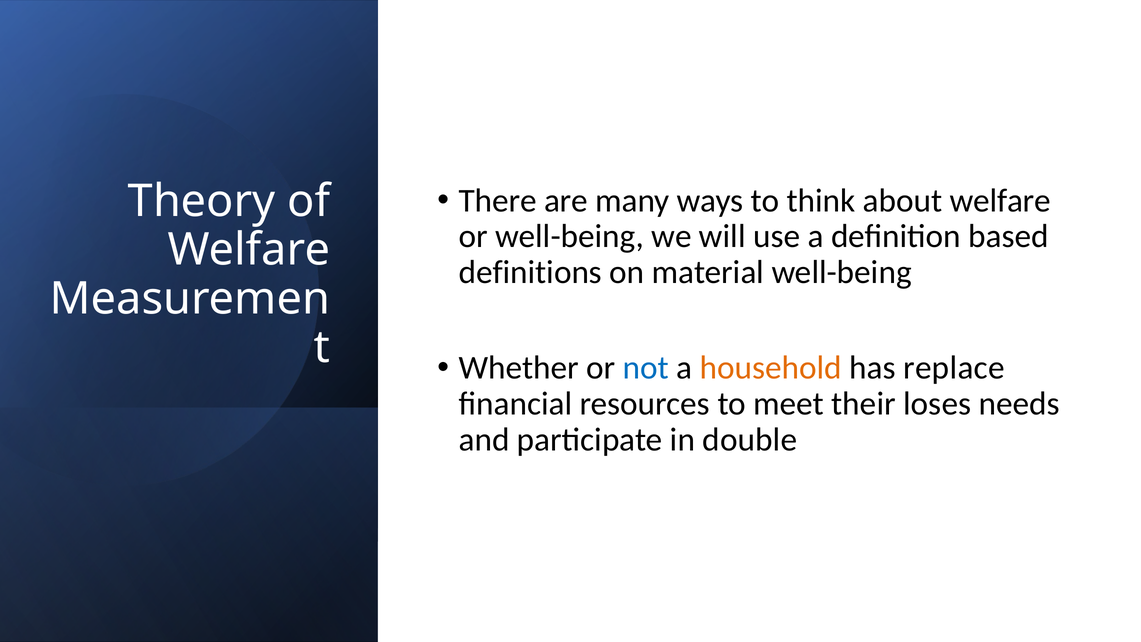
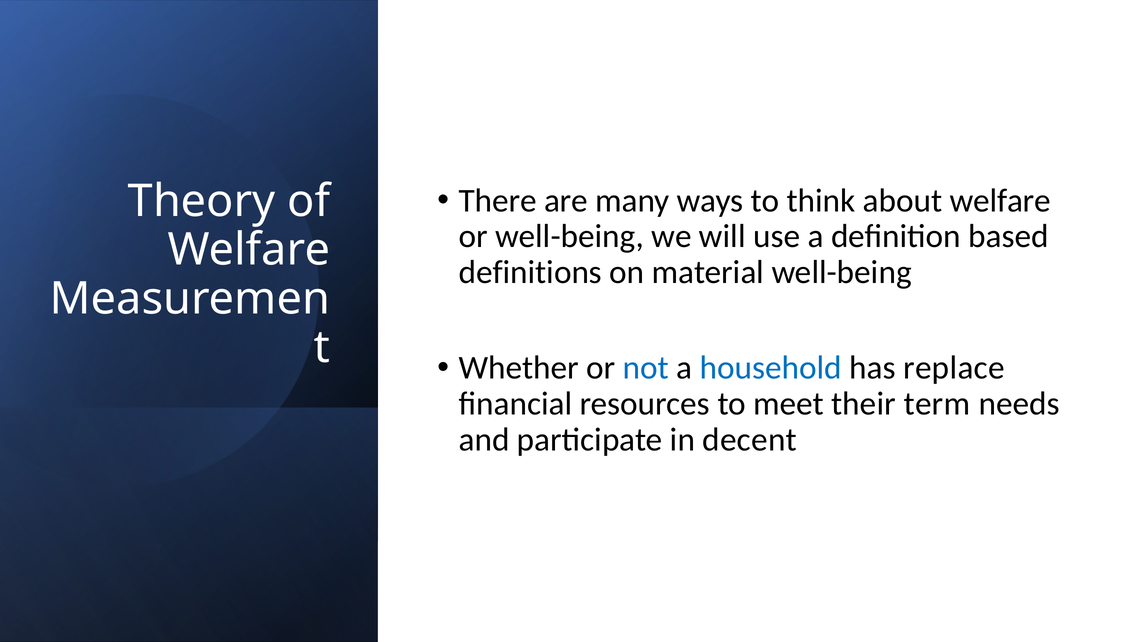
household colour: orange -> blue (771, 368)
loses: loses -> term (937, 404)
double: double -> decent (750, 440)
